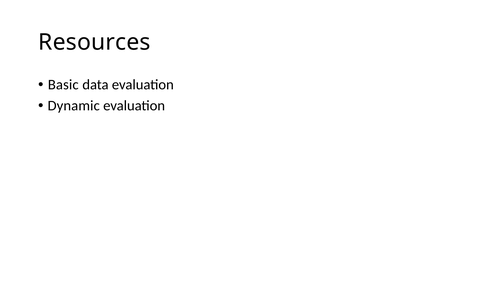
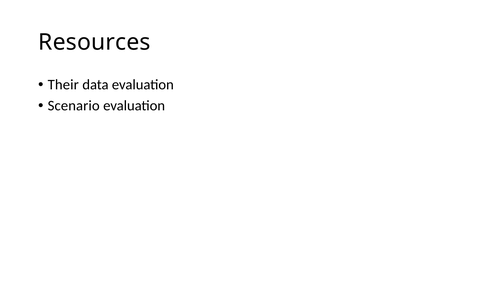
Basic: Basic -> Their (63, 85)
Dynamic: Dynamic -> Scenario (74, 106)
